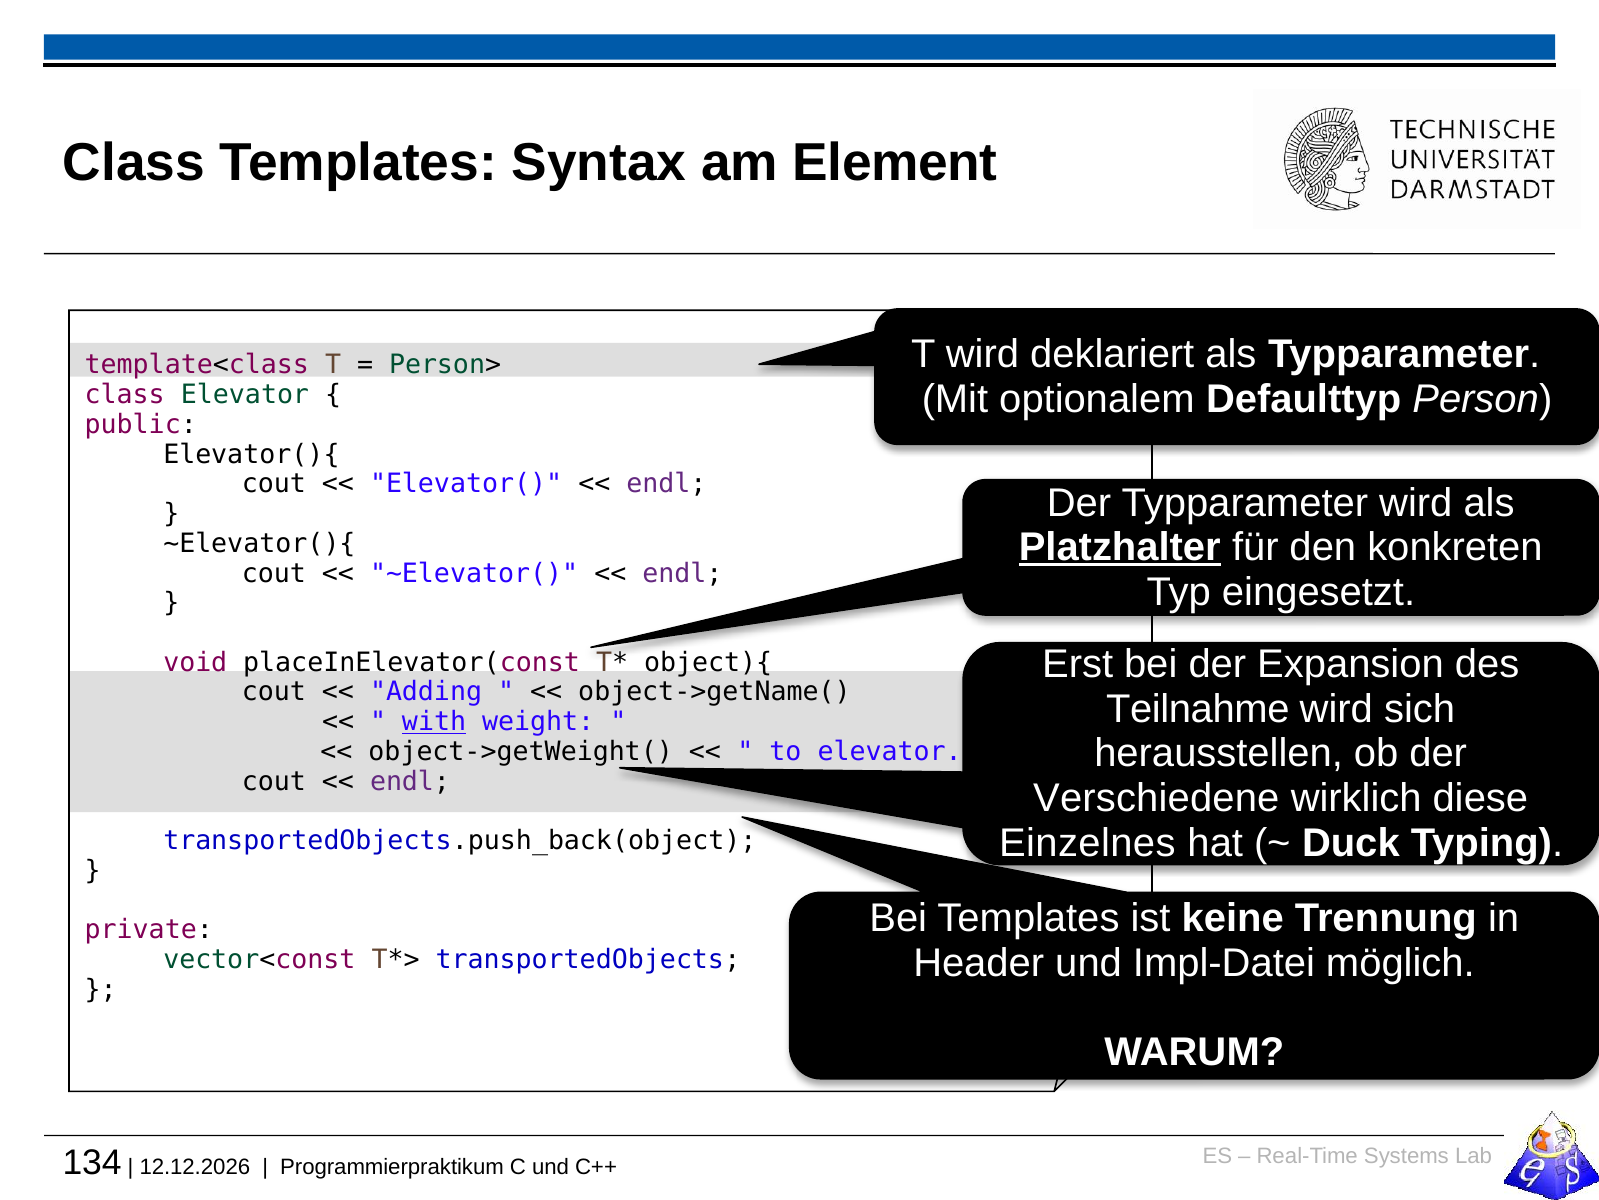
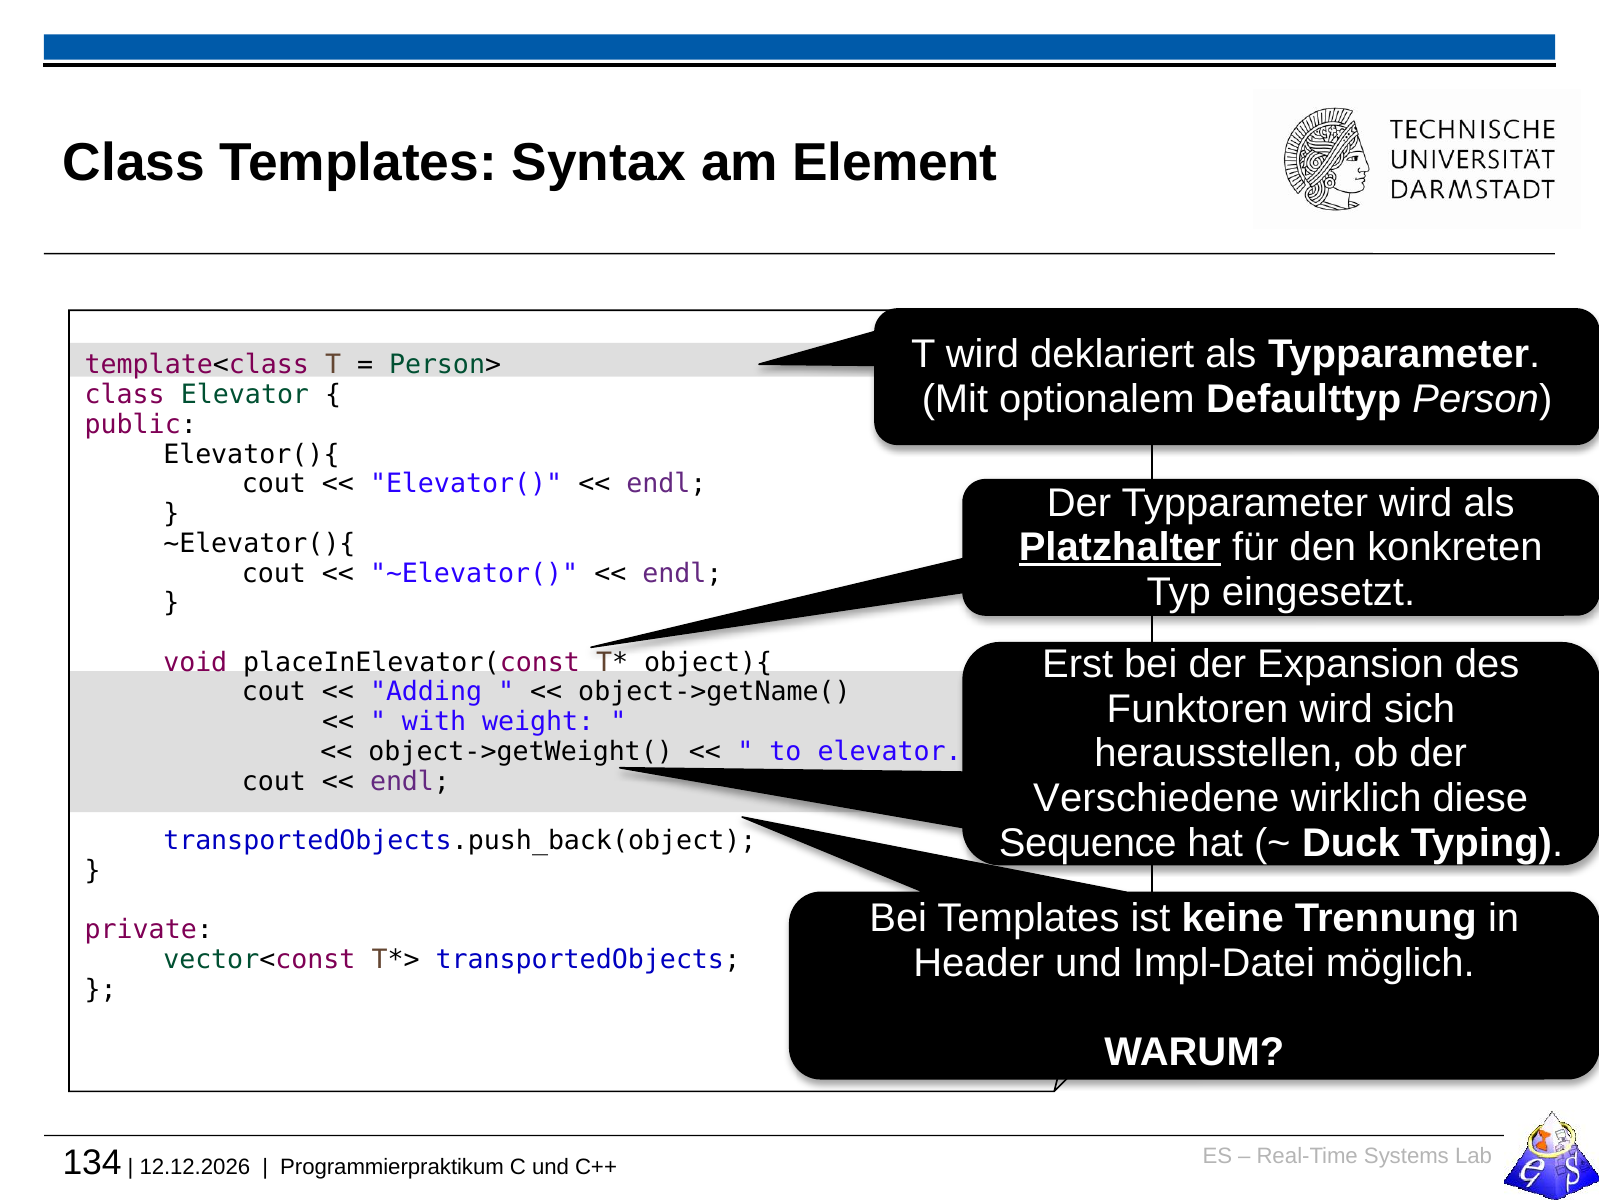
Teilnahme: Teilnahme -> Funktoren (1198, 709)
with underline: present -> none (434, 721)
Einzelnes: Einzelnes -> Sequence (1088, 843)
